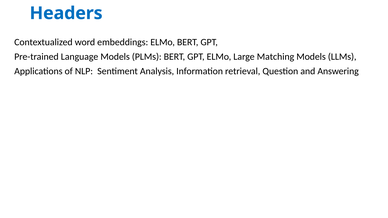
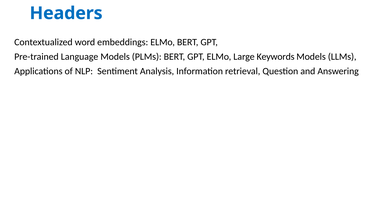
Matching: Matching -> Keywords (276, 57)
